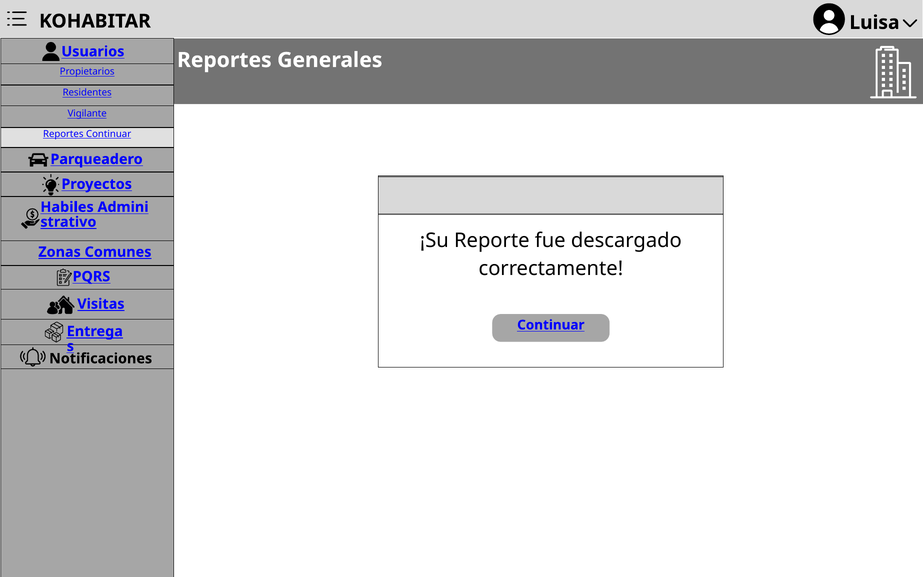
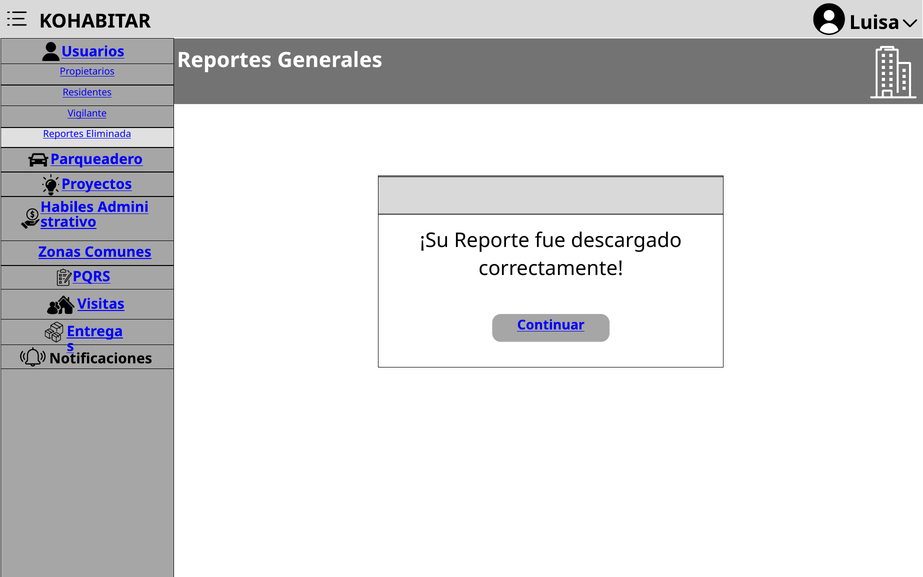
Reportes Continuar: Continuar -> Eliminada (109, 134)
